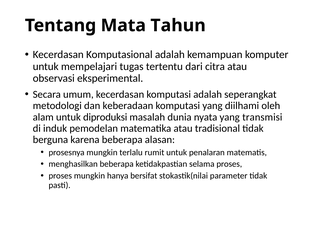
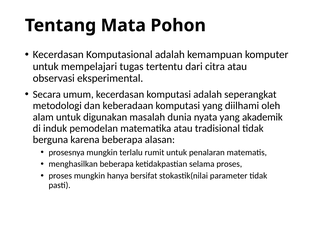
Tahun: Tahun -> Pohon (178, 25)
diproduksi: diproduksi -> digunakan (105, 117)
transmisi: transmisi -> akademik (262, 117)
